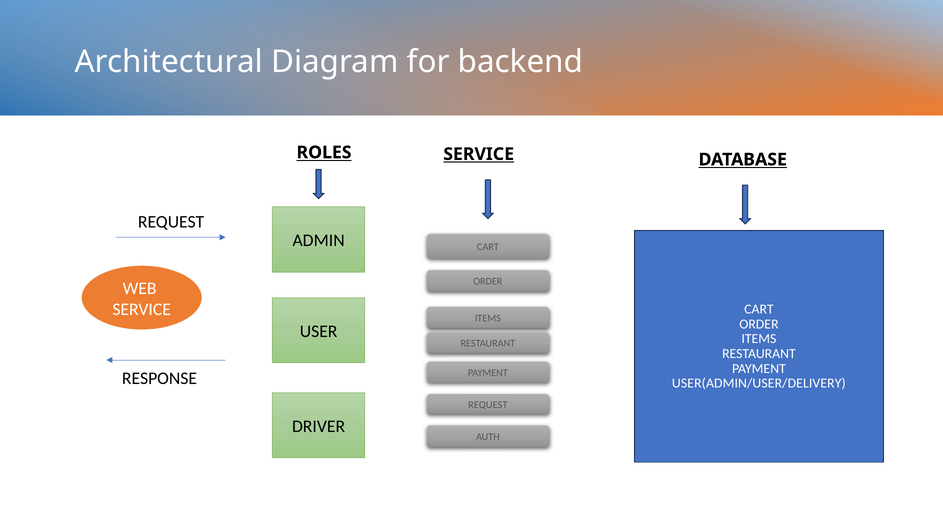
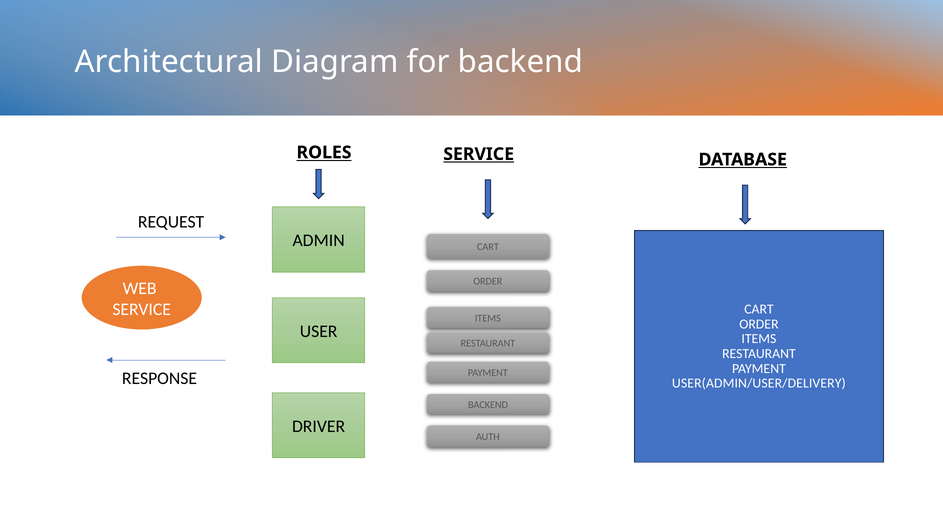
REQUEST: REQUEST -> BACKEND (488, 405)
